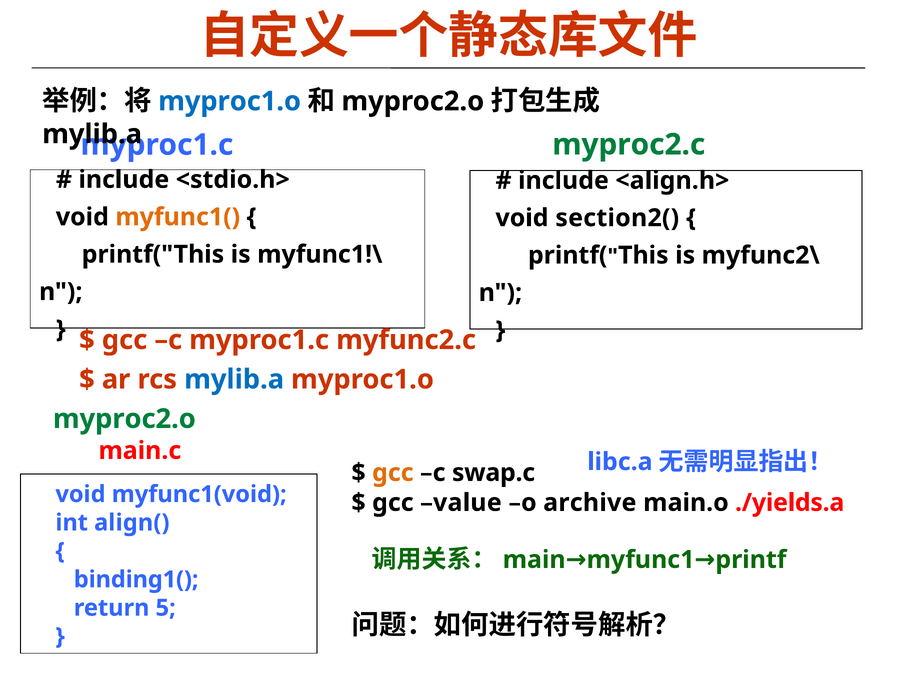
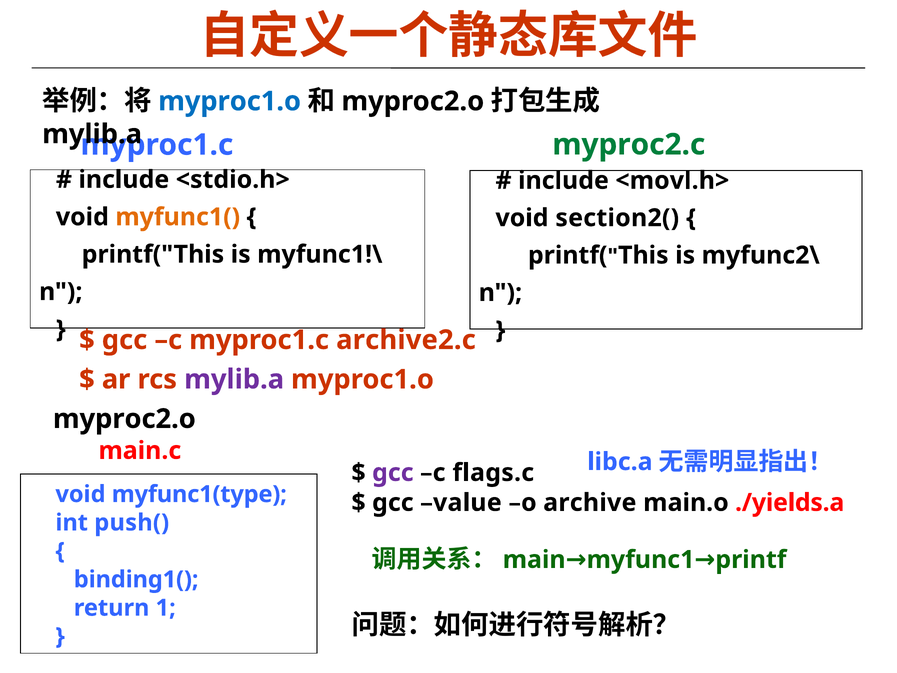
<align.h>: <align.h> -> <movl.h> (672, 180)
myfunc2.c: myfunc2.c -> archive2.c (406, 340)
mylib.a colour: blue -> purple (234, 379)
myproc2.o colour: green -> black (124, 419)
gcc colour: orange -> purple (393, 473)
swap.c: swap.c -> flags.c (493, 473)
myfunc1(void: myfunc1(void -> myfunc1(type (199, 494)
align(: align( -> push( (132, 522)
5: 5 -> 1 (166, 608)
